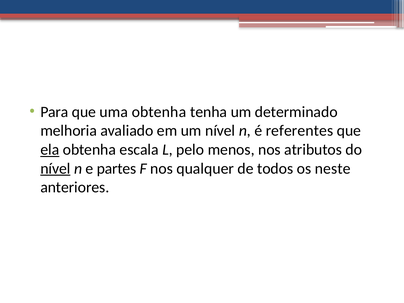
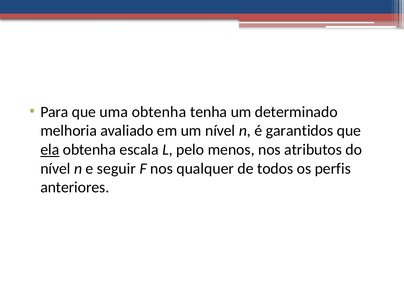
referentes: referentes -> garantidos (299, 131)
nível underline: present -> none (55, 168)
partes: partes -> seguir (116, 168)
neste: neste -> perfis (333, 168)
